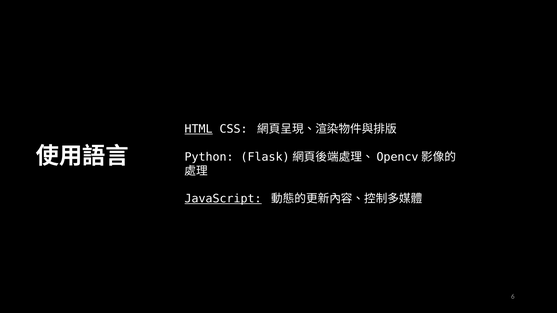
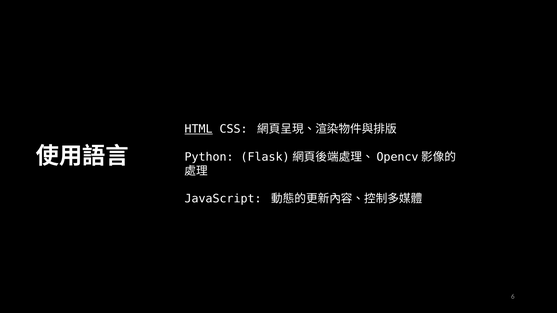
JavaScript underline: present -> none (223, 199)
